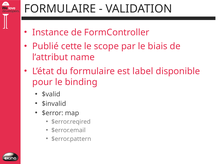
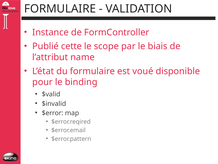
label: label -> voué (143, 71)
